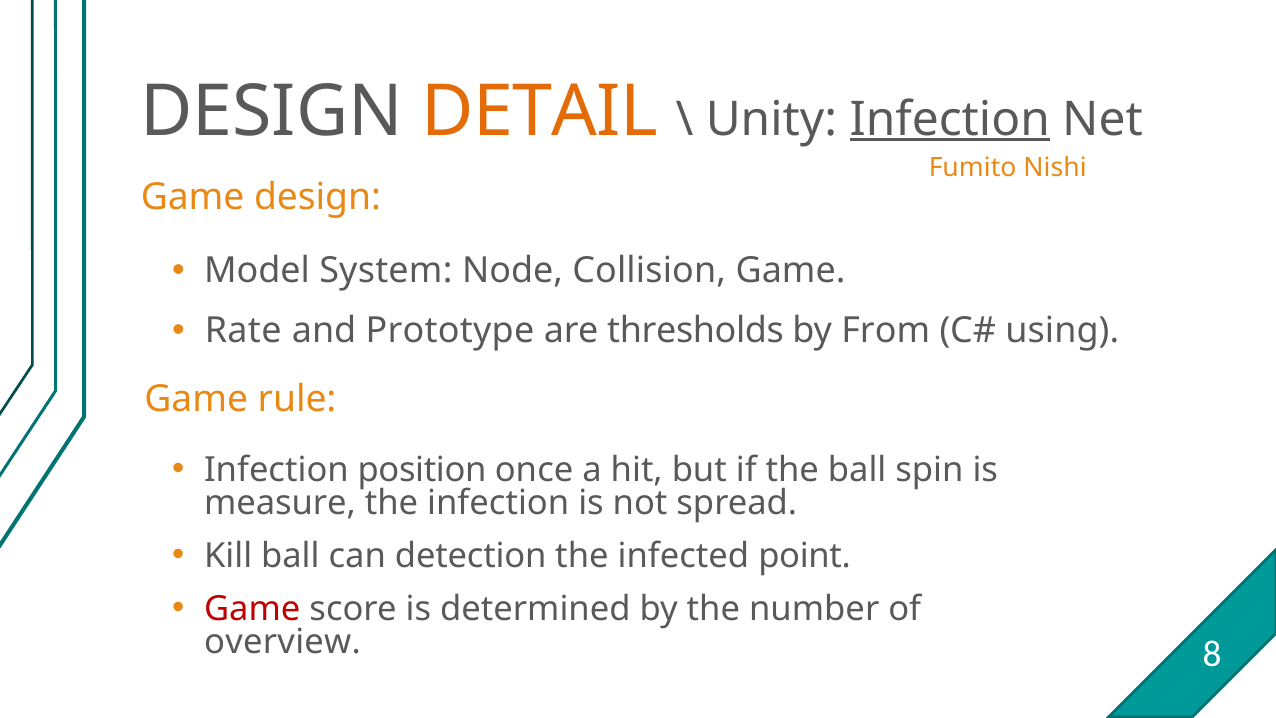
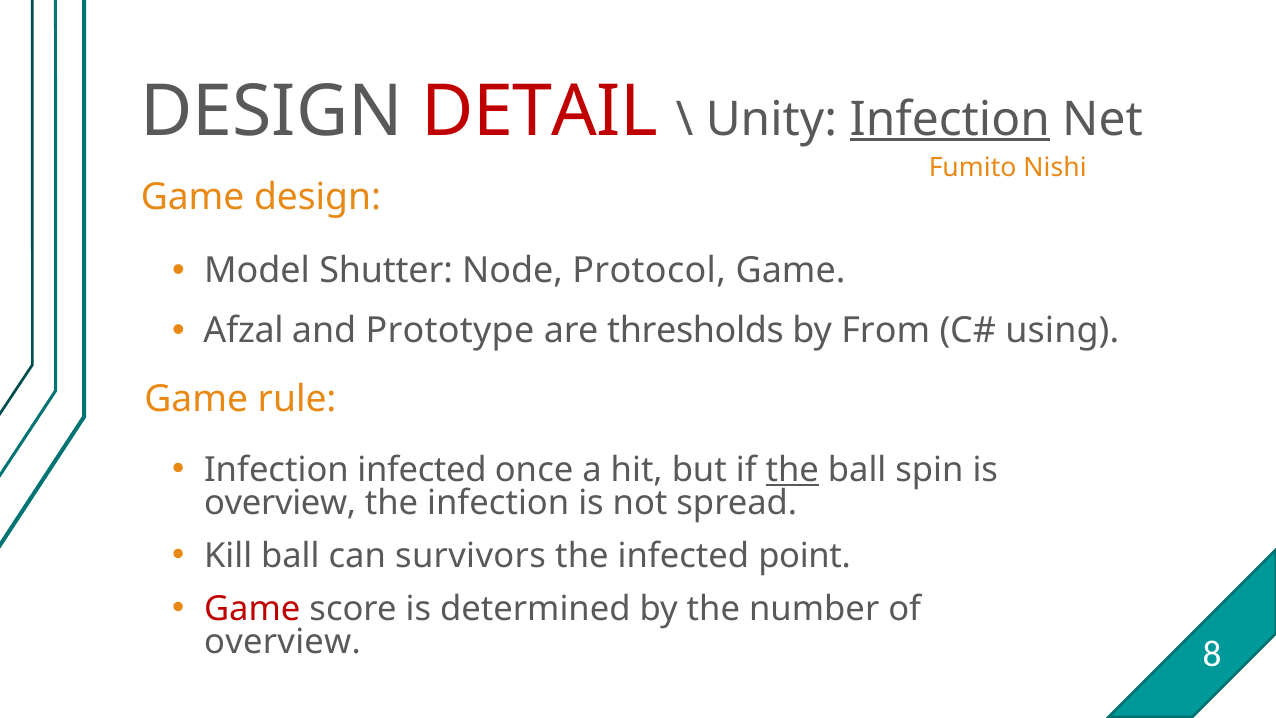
DETAIL colour: orange -> red (540, 111)
System: System -> Shutter (386, 271)
Collision: Collision -> Protocol (649, 271)
Rate: Rate -> Afzal (244, 331)
Infection position: position -> infected (422, 470)
the underline: none -> present (792, 470)
measure: measure -> overview (280, 503)
detection: detection -> survivors (470, 556)
